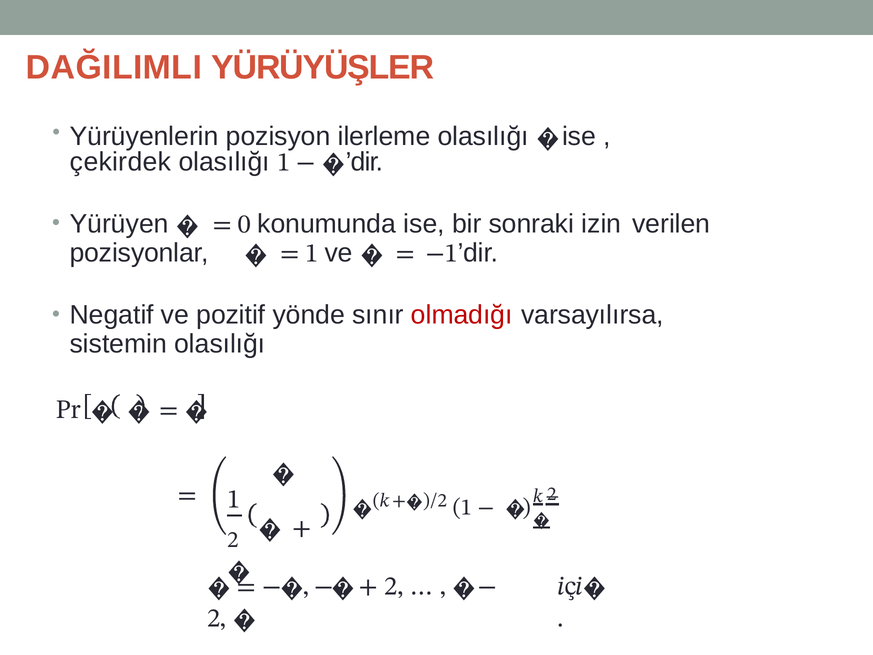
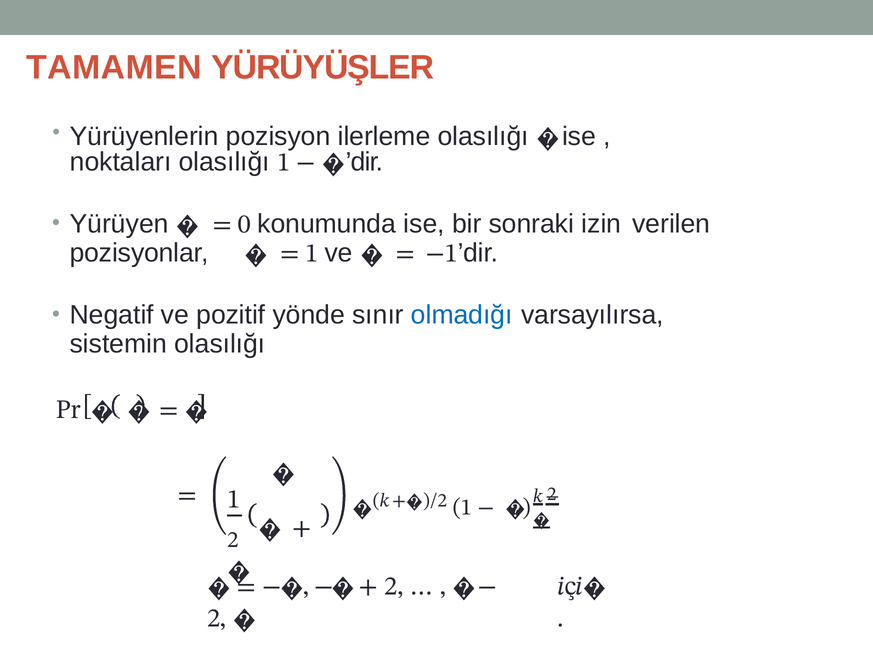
DAĞILIMLI: DAĞILIMLI -> TAMAMEN (114, 68)
çekirdek: çekirdek -> noktaları (121, 162)
olmadığı colour: red -> blue (462, 315)
